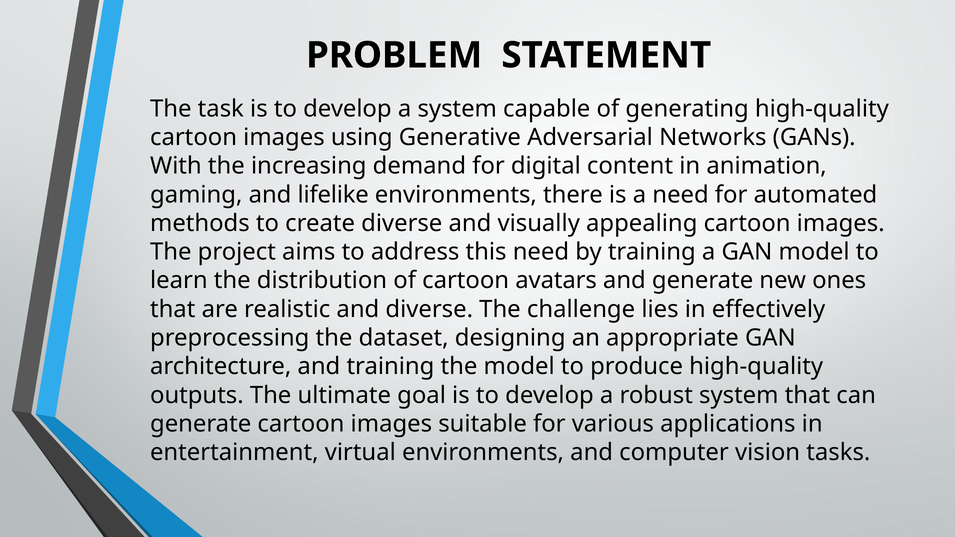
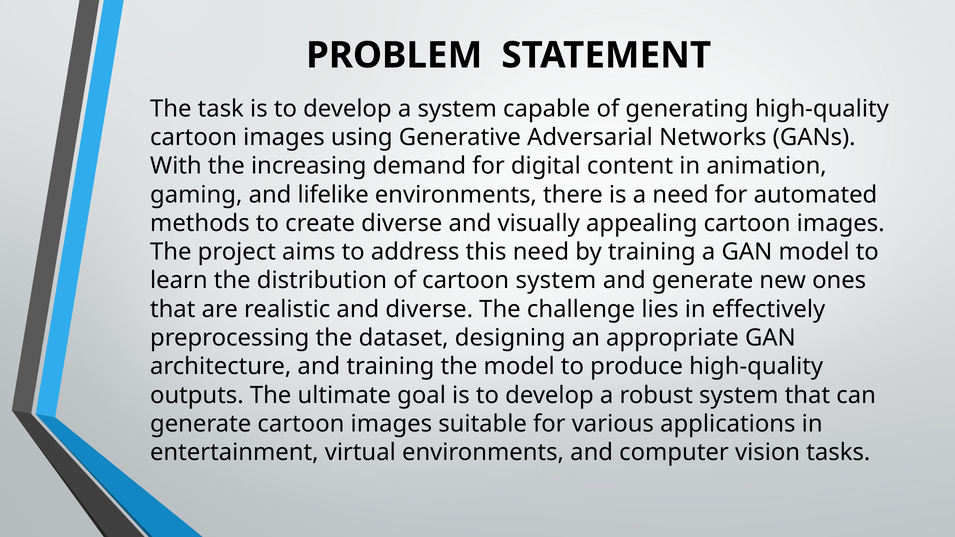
cartoon avatars: avatars -> system (556, 281)
